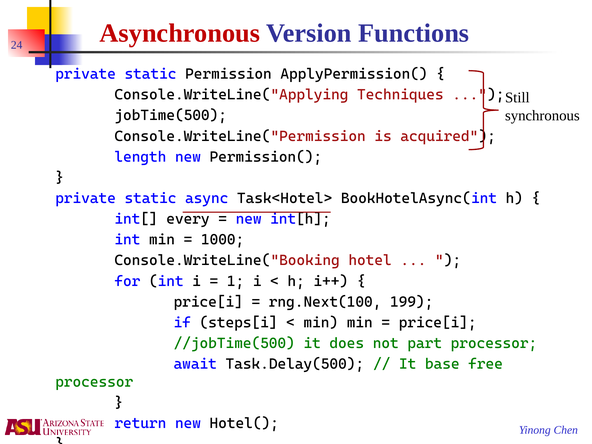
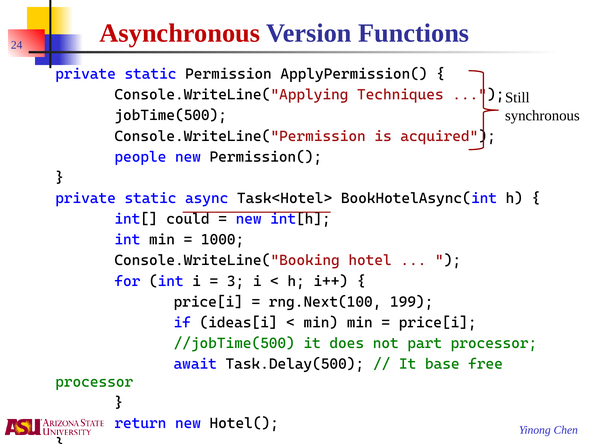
length: length -> people (140, 157)
every: every -> could (188, 219)
1: 1 -> 3 (236, 281)
steps[i: steps[i -> ideas[i (239, 323)
